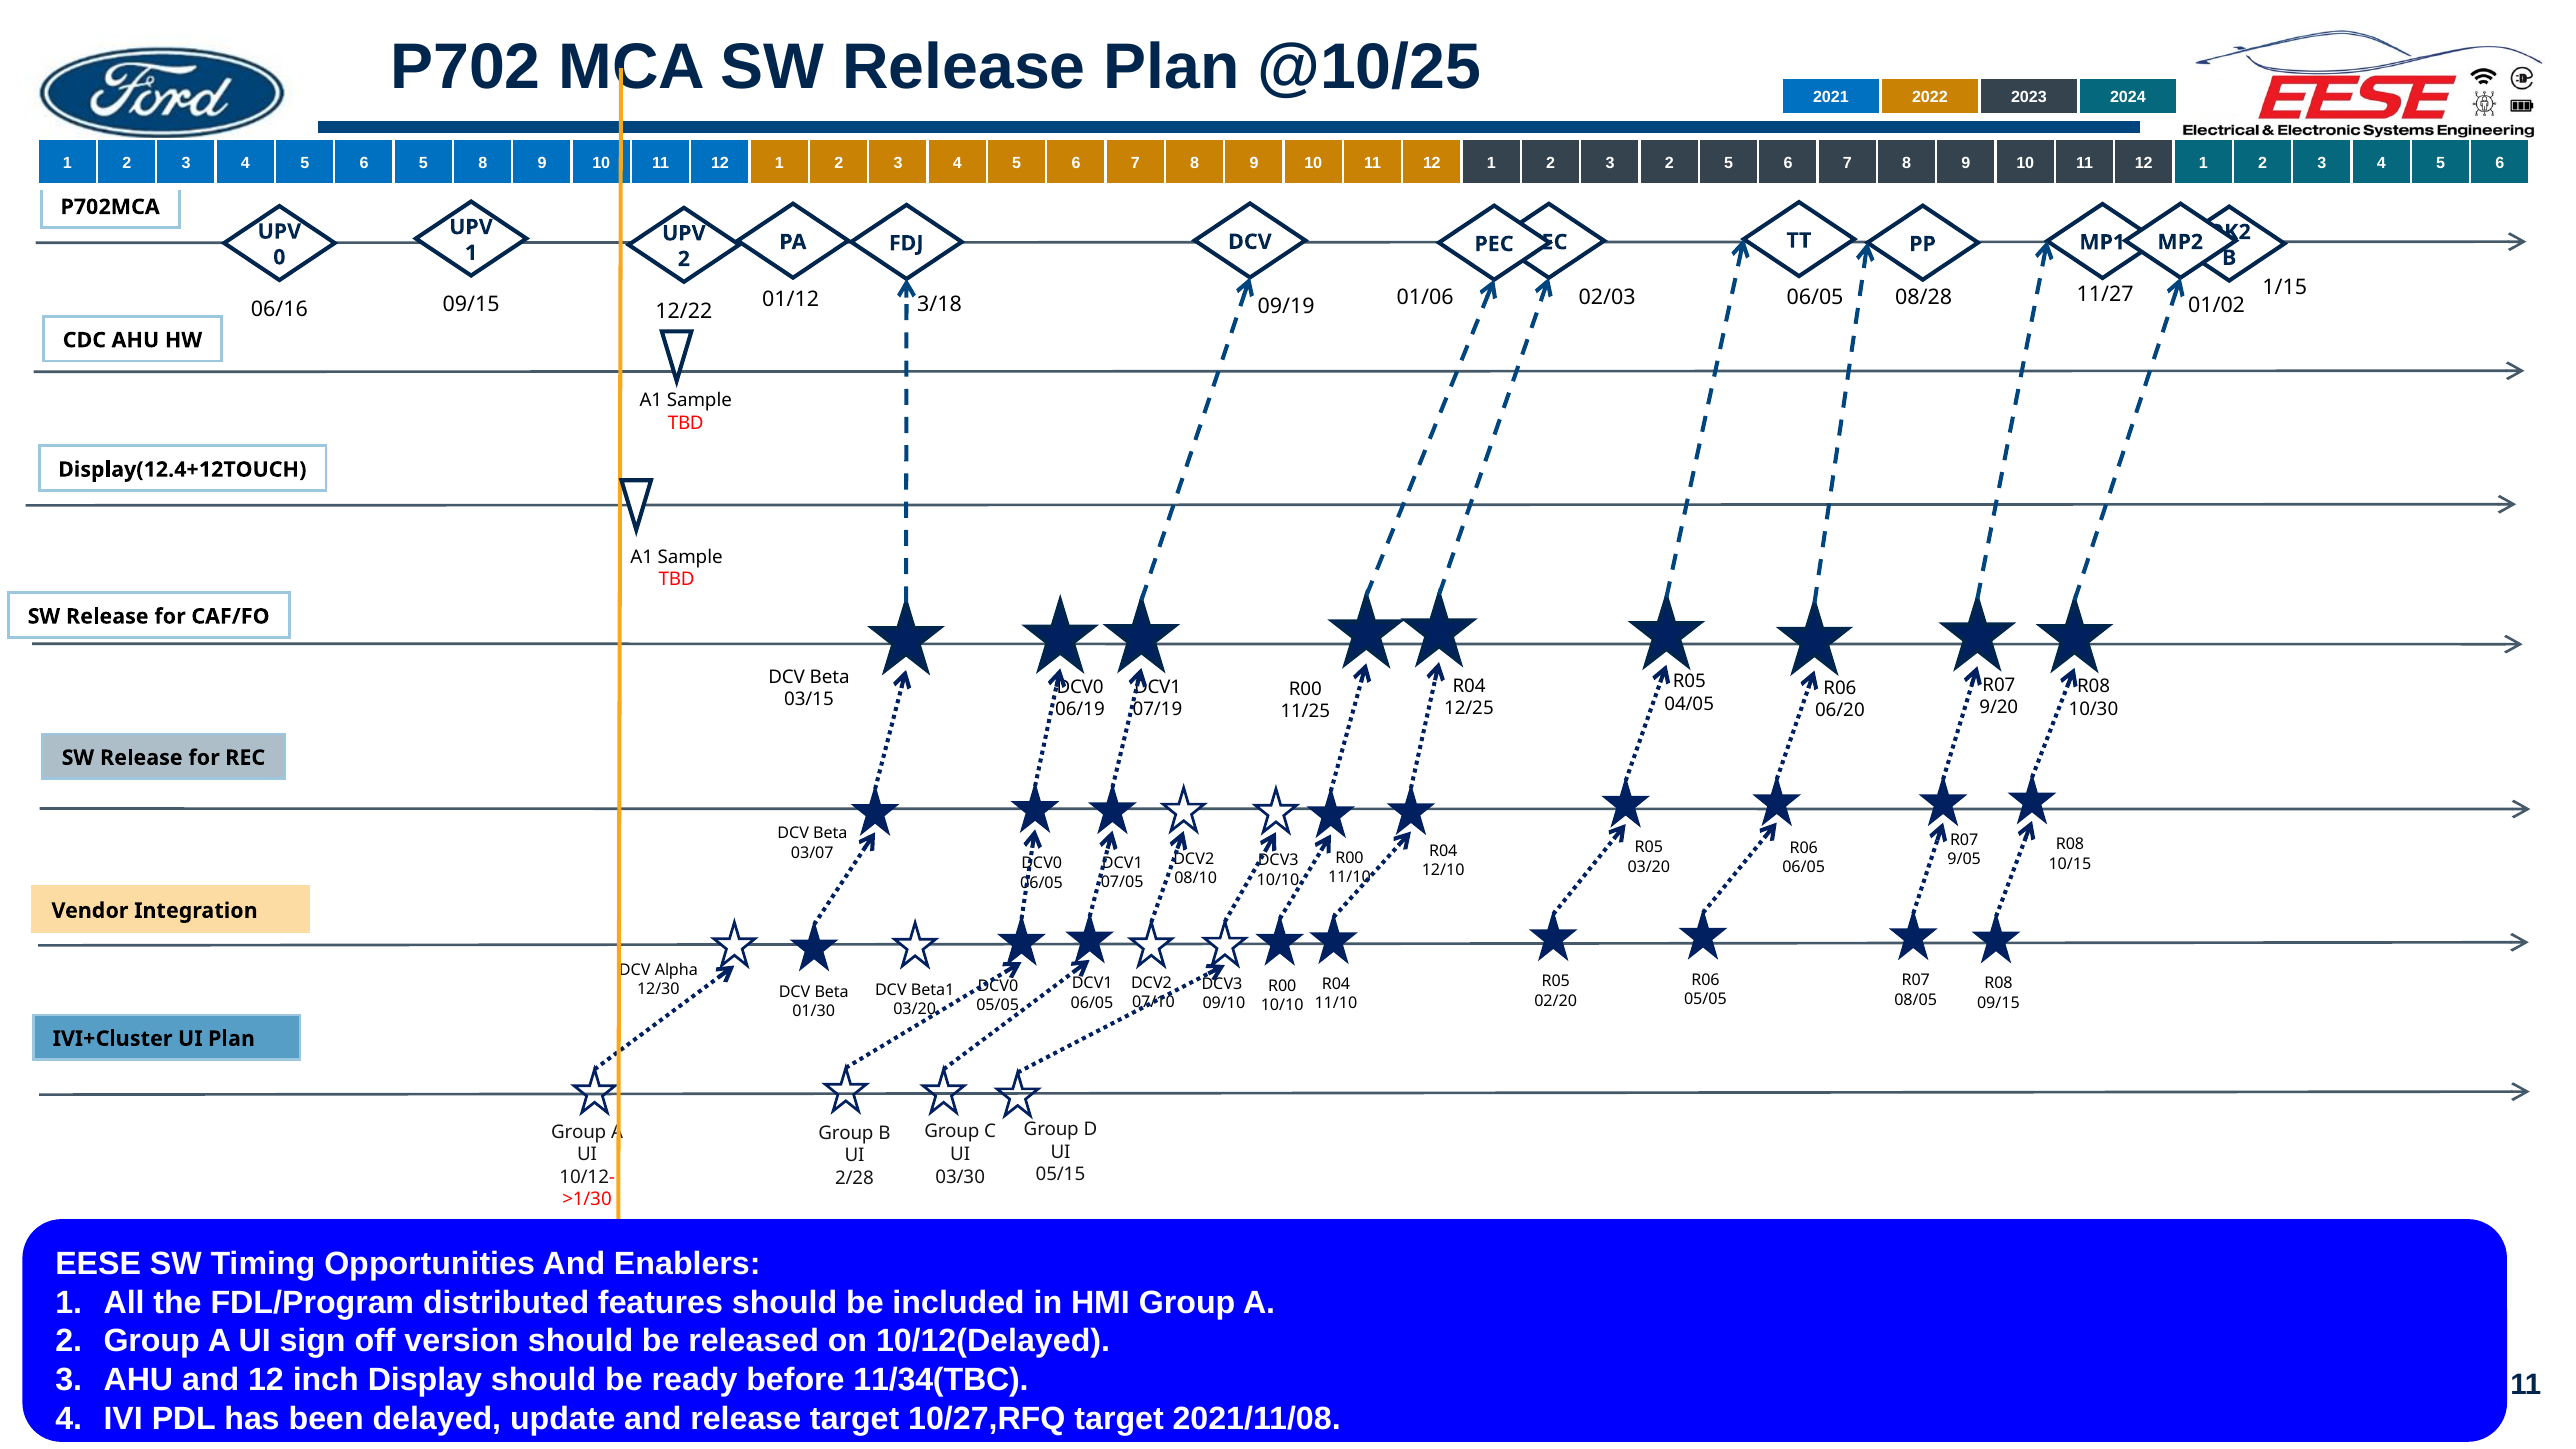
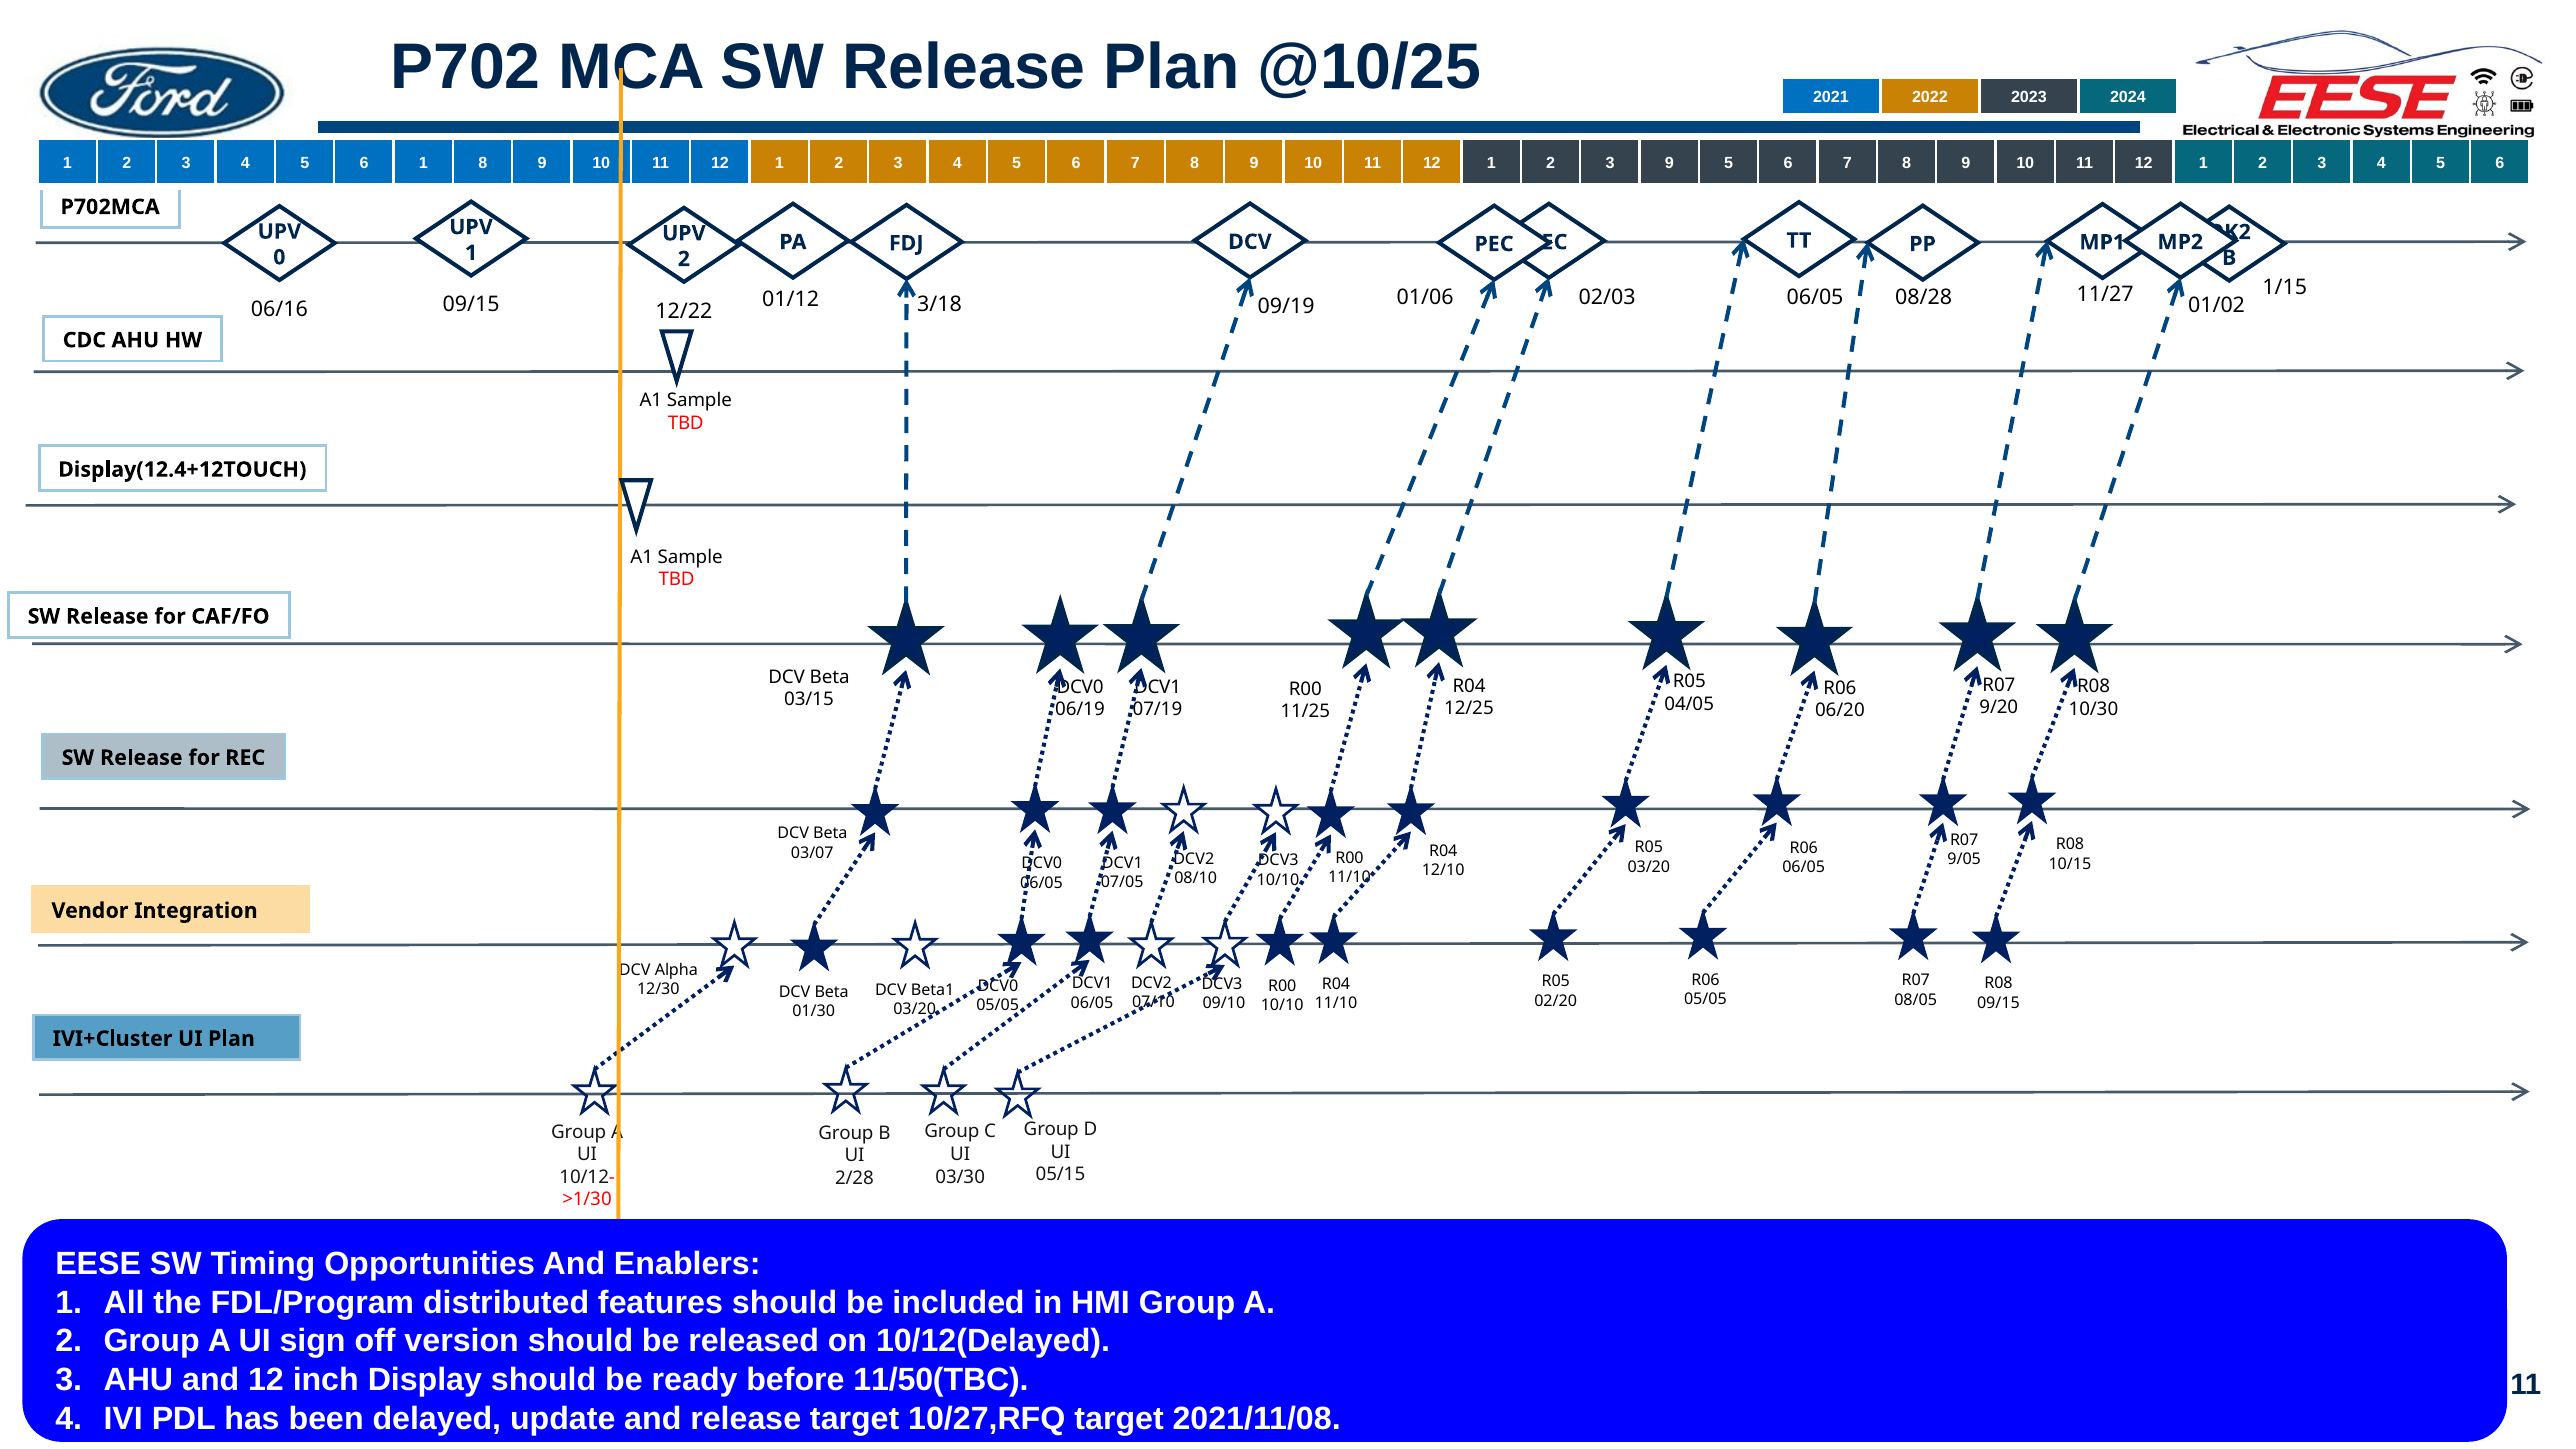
6 5: 5 -> 1 (423, 163)
3 2: 2 -> 9 (1669, 163)
11/34(TBC: 11/34(TBC -> 11/50(TBC (941, 1380)
